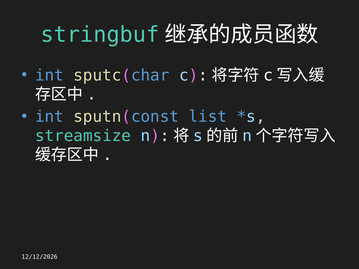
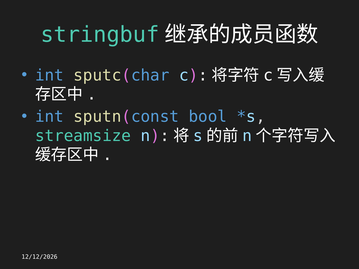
list: list -> bool (208, 117)
